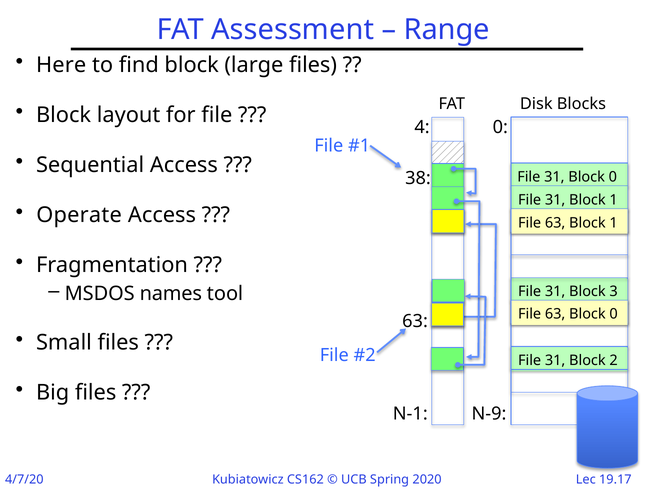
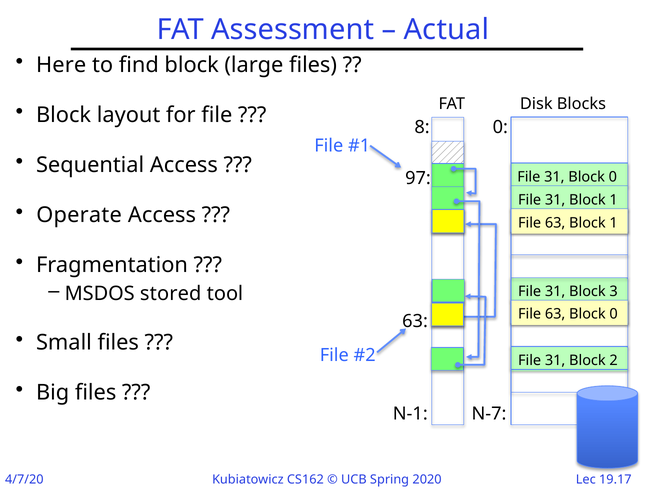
Range: Range -> Actual (447, 30)
4: 4 -> 8 (422, 128)
38: 38 -> 97 (418, 178)
names: names -> stored (171, 294)
N-9: N-9 -> N-7 (489, 414)
